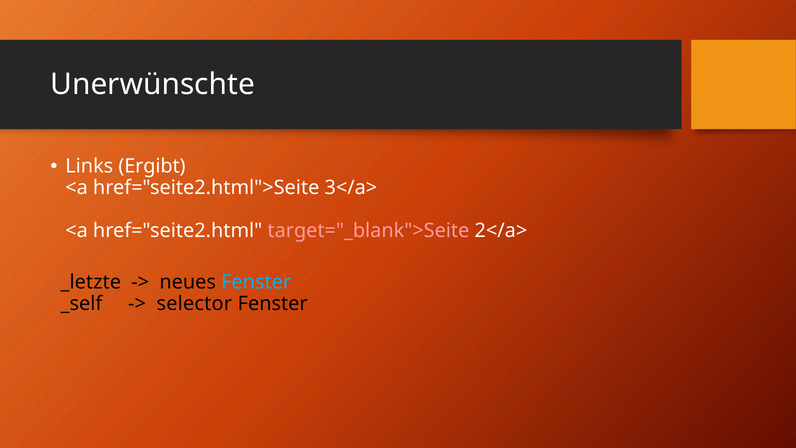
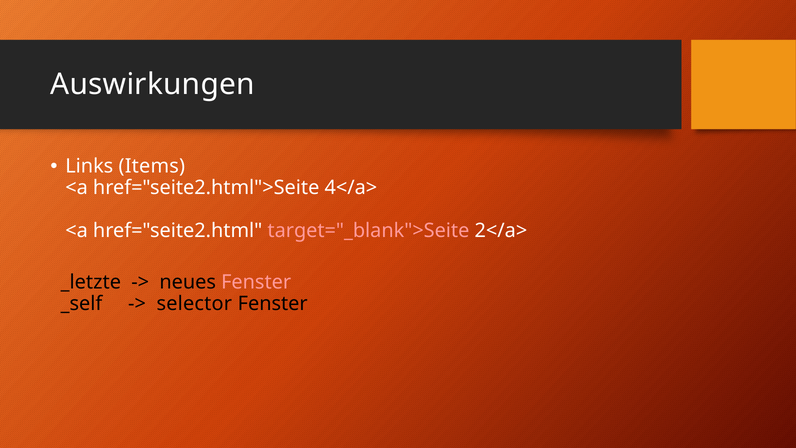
Unerwünschte: Unerwünschte -> Auswirkungen (153, 84)
Ergibt: Ergibt -> Items (152, 166)
3</a>: 3</a> -> 4</a> (351, 188)
Fenster colour: light blue -> pink (256, 282)
